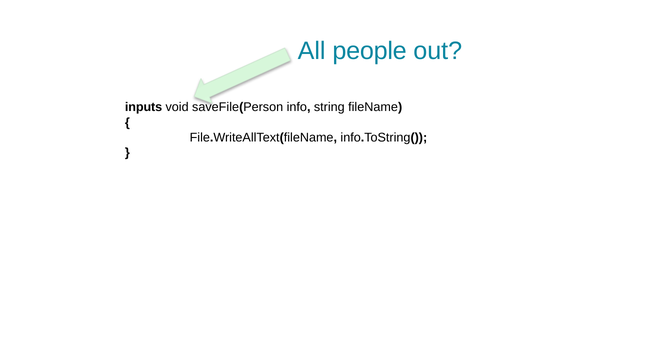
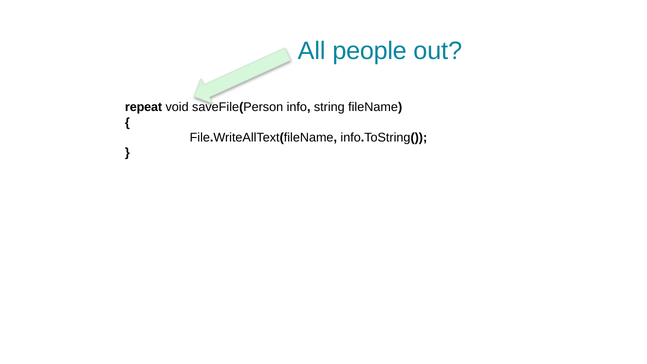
inputs: inputs -> repeat (144, 107)
